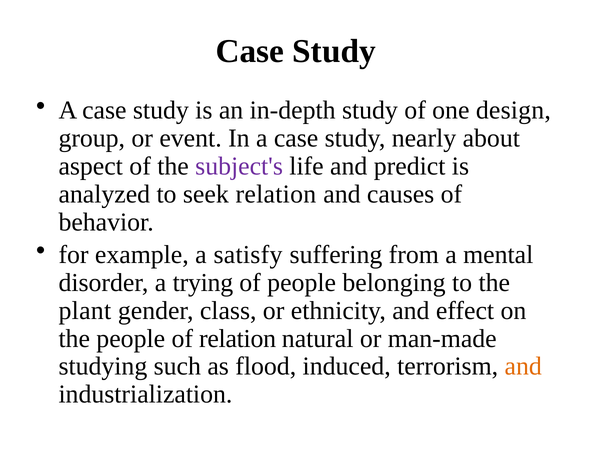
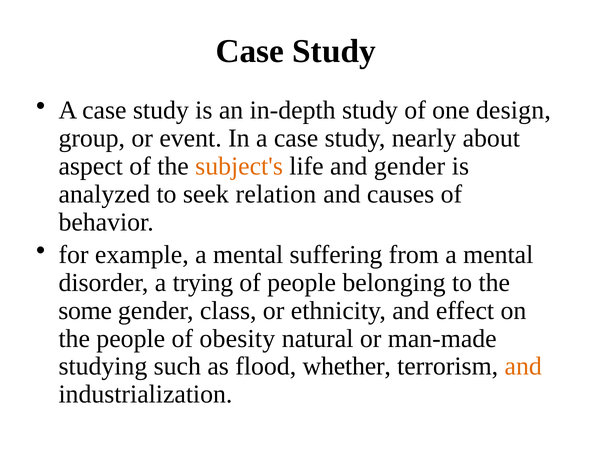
subject's colour: purple -> orange (239, 166)
and predict: predict -> gender (409, 166)
example a satisfy: satisfy -> mental (248, 255)
plant: plant -> some (85, 311)
of relation: relation -> obesity (237, 338)
induced: induced -> whether (347, 366)
